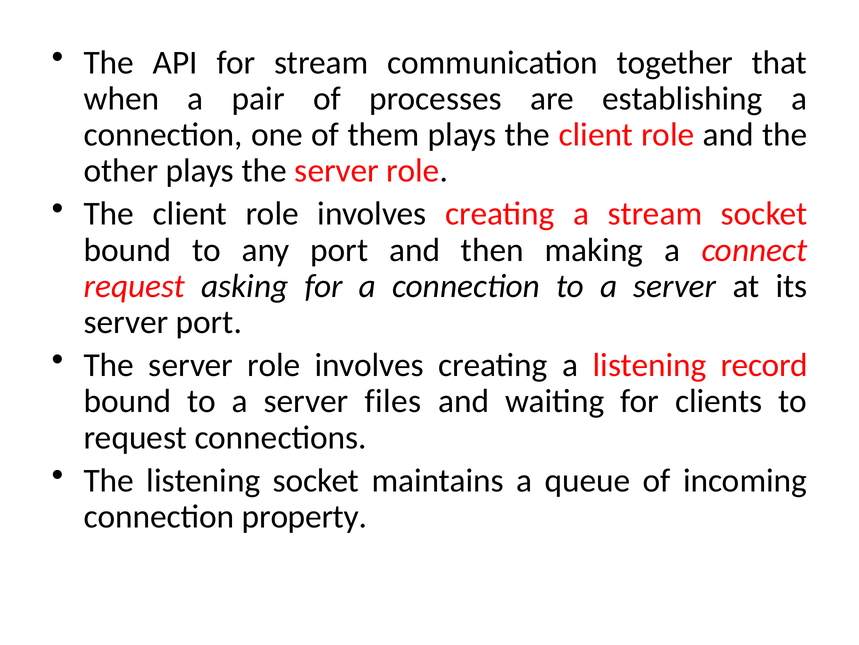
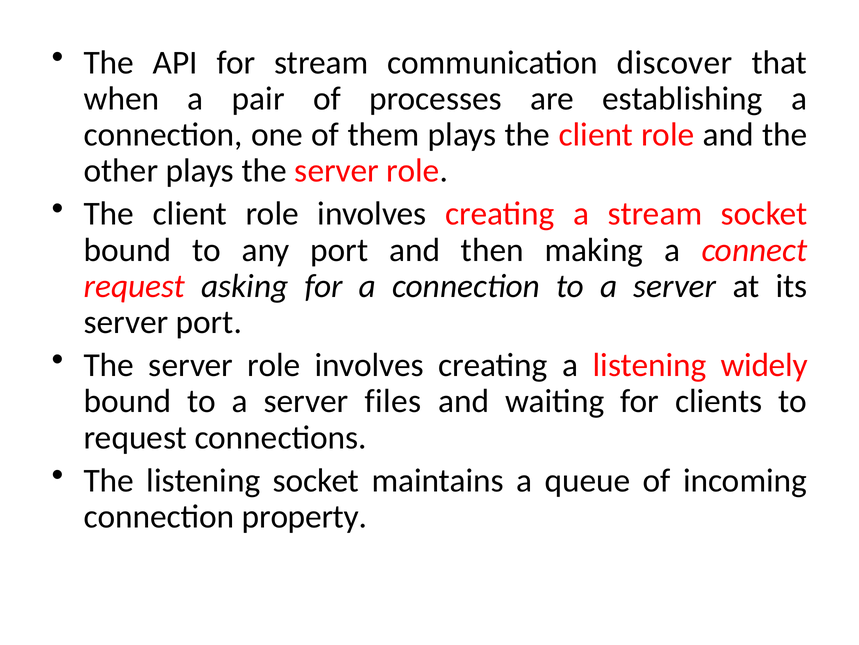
together: together -> discover (675, 62)
record: record -> widely (764, 365)
